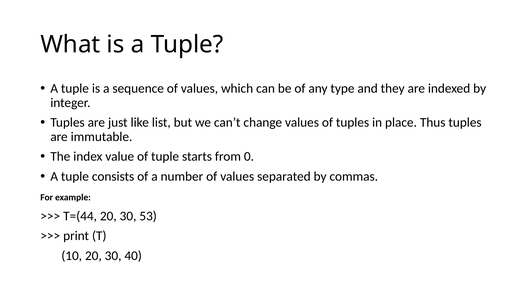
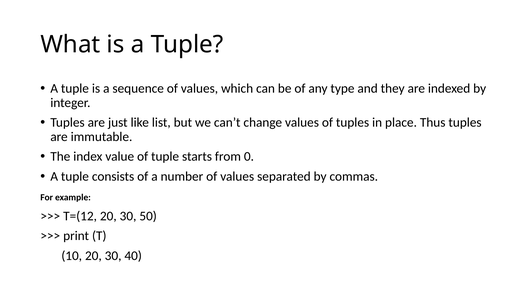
T=(44: T=(44 -> T=(12 (80, 216)
53: 53 -> 50 (148, 216)
